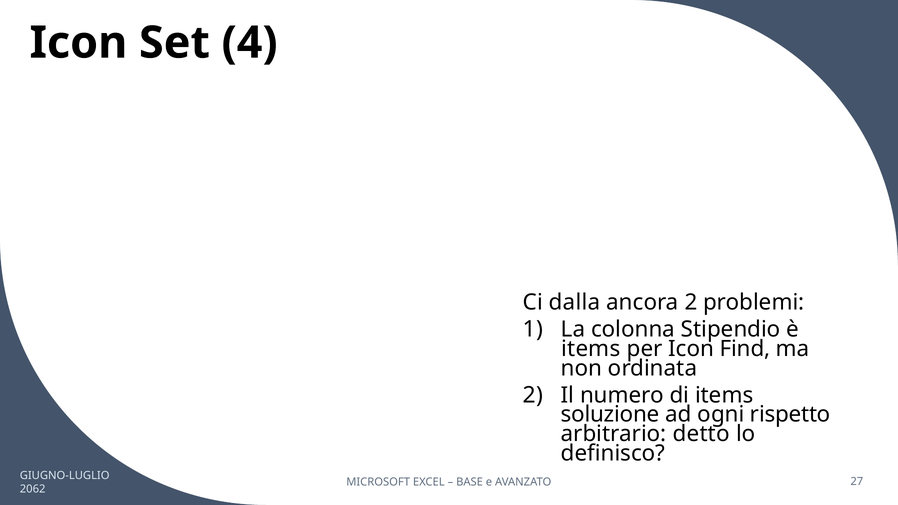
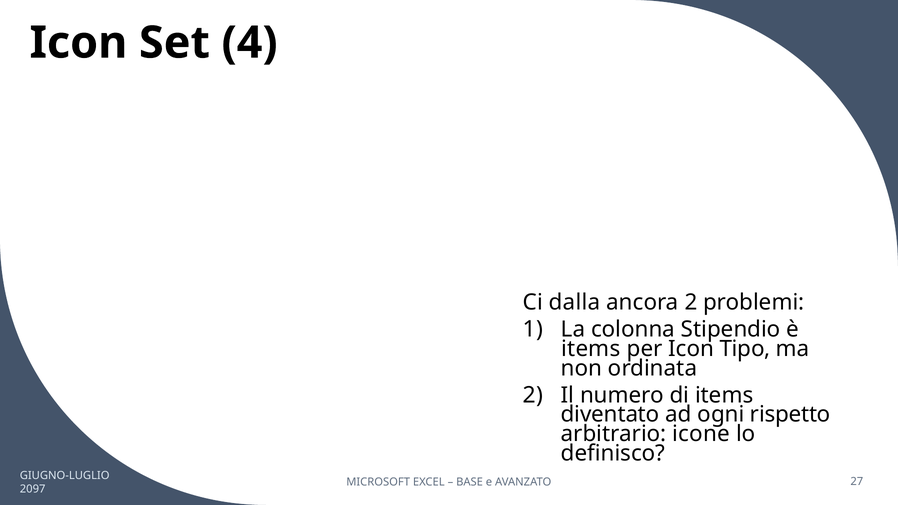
Find: Find -> Tipo (745, 349)
soluzione: soluzione -> diventato (610, 415)
detto: detto -> icone (701, 434)
2062: 2062 -> 2097 (33, 489)
